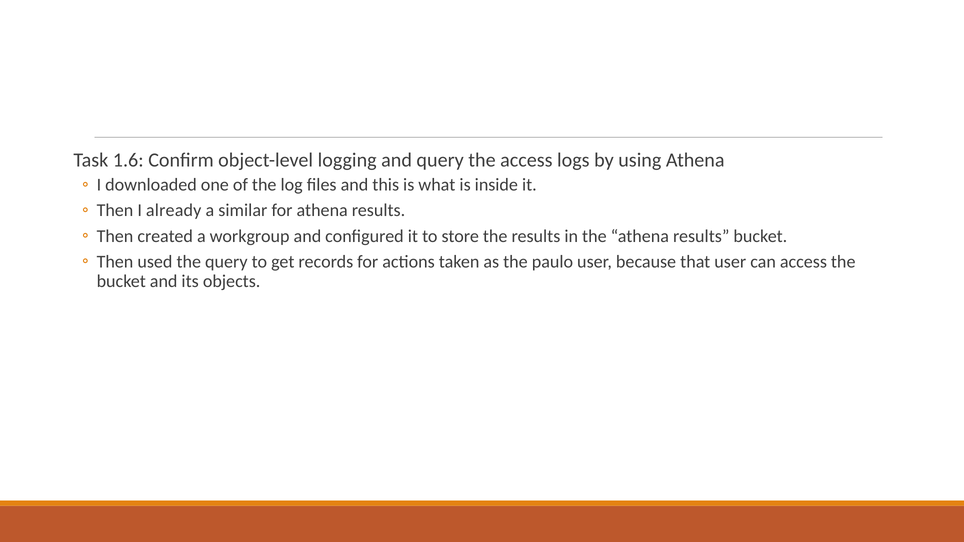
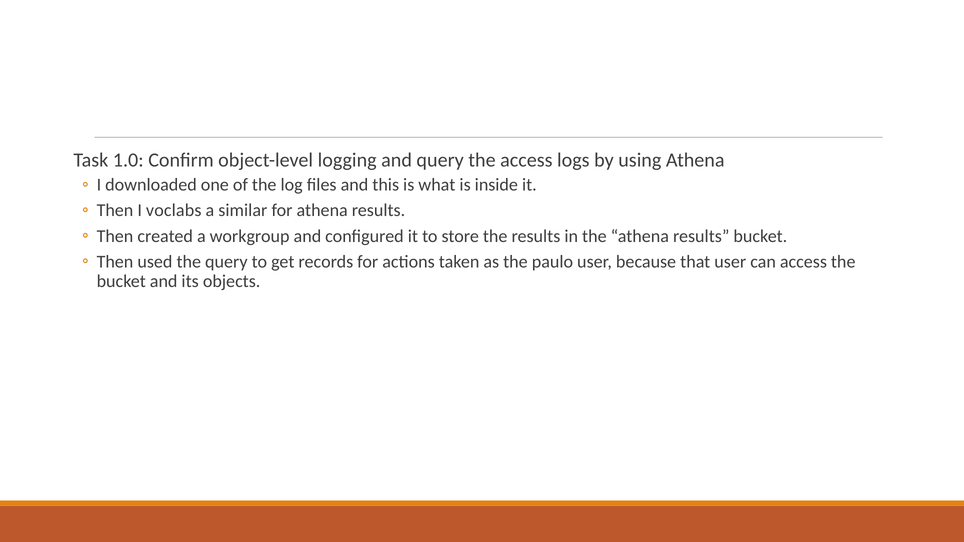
1.6: 1.6 -> 1.0 (128, 160)
already: already -> voclabs (174, 211)
